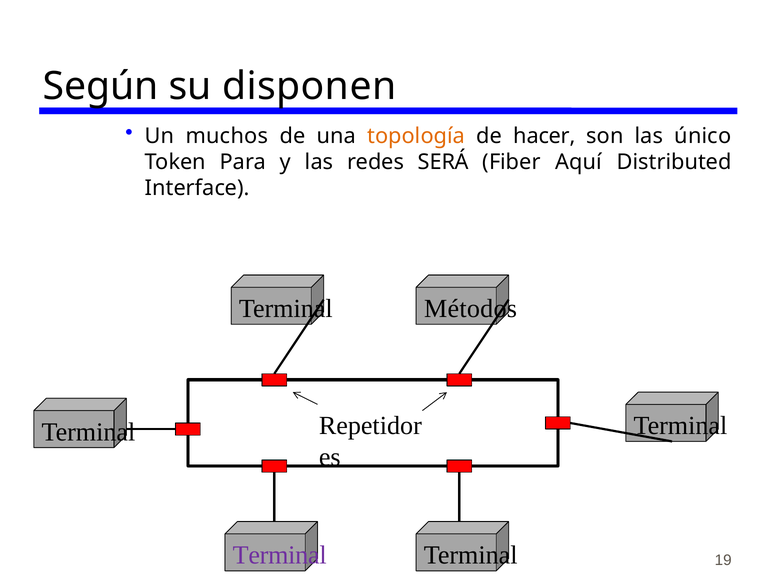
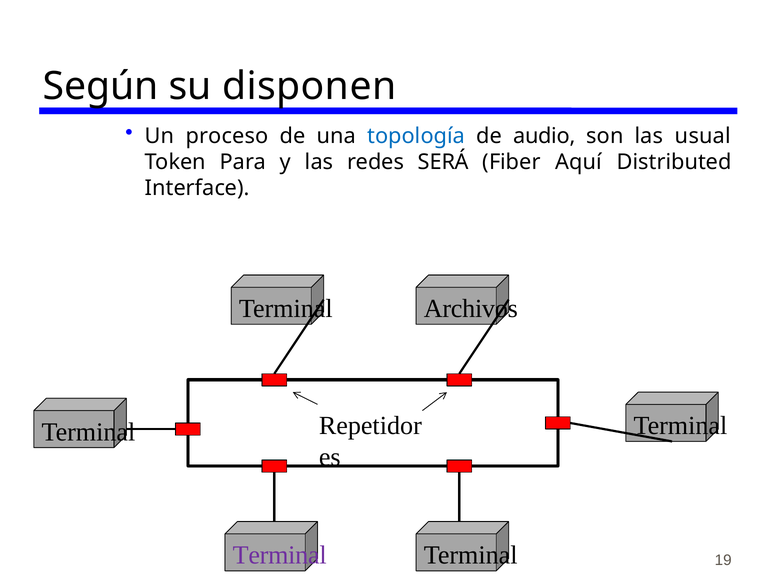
muchos: muchos -> proceso (227, 136)
topología colour: orange -> blue (416, 136)
hacer: hacer -> audio (544, 136)
único: único -> usual (703, 136)
Métodos: Métodos -> Archivos (471, 309)
